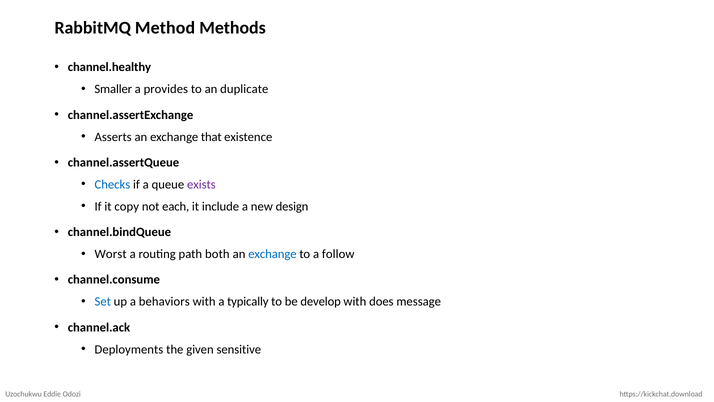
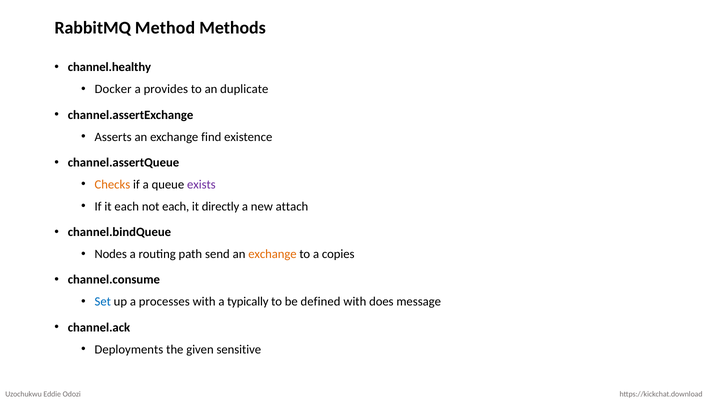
Smaller: Smaller -> Docker (113, 89)
that: that -> find (211, 137)
Checks colour: blue -> orange (112, 184)
it copy: copy -> each (127, 206)
include: include -> directly (221, 206)
design: design -> attach (292, 206)
Worst: Worst -> Nodes (111, 254)
both: both -> send (217, 254)
exchange colour: blue -> orange (272, 254)
follow: follow -> copies (338, 254)
behaviors: behaviors -> processes (164, 301)
develop: develop -> defined (321, 301)
